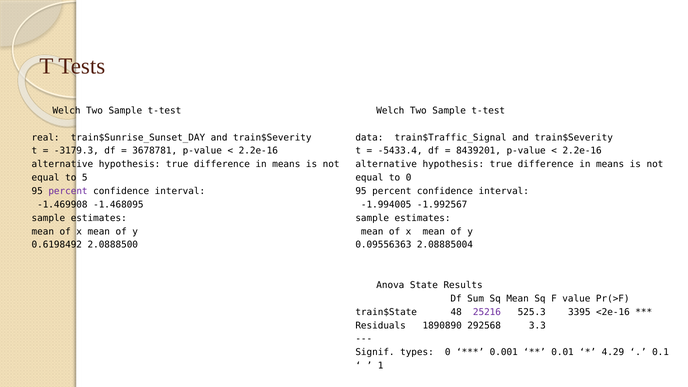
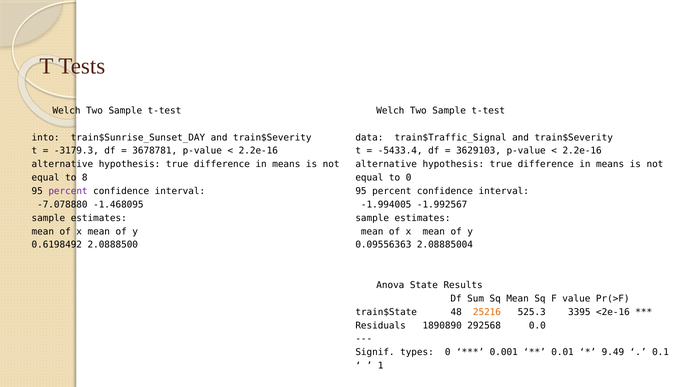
real: real -> into (46, 137)
8439201: 8439201 -> 3629103 (479, 151)
5: 5 -> 8 (85, 178)
-1.469908: -1.469908 -> -7.078880 (62, 205)
25216 colour: purple -> orange (487, 312)
3.3: 3.3 -> 0.0 (537, 325)
4.29: 4.29 -> 9.49 (613, 352)
